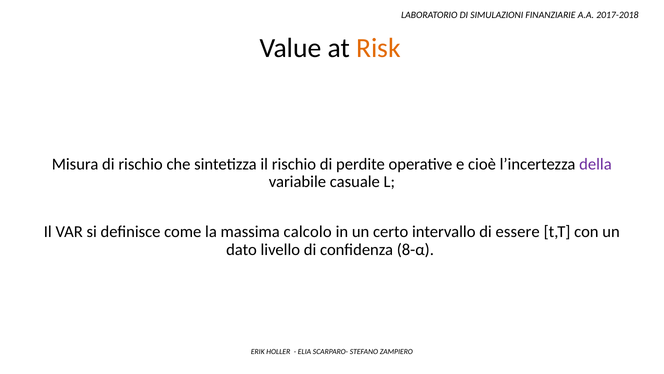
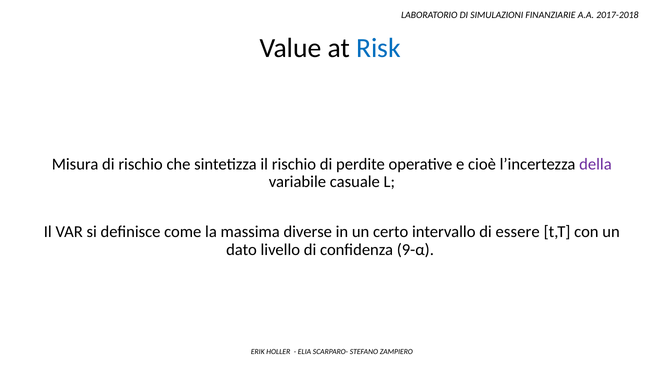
Risk colour: orange -> blue (378, 48)
calcolo: calcolo -> diverse (308, 231)
8-α: 8-α -> 9-α (415, 249)
